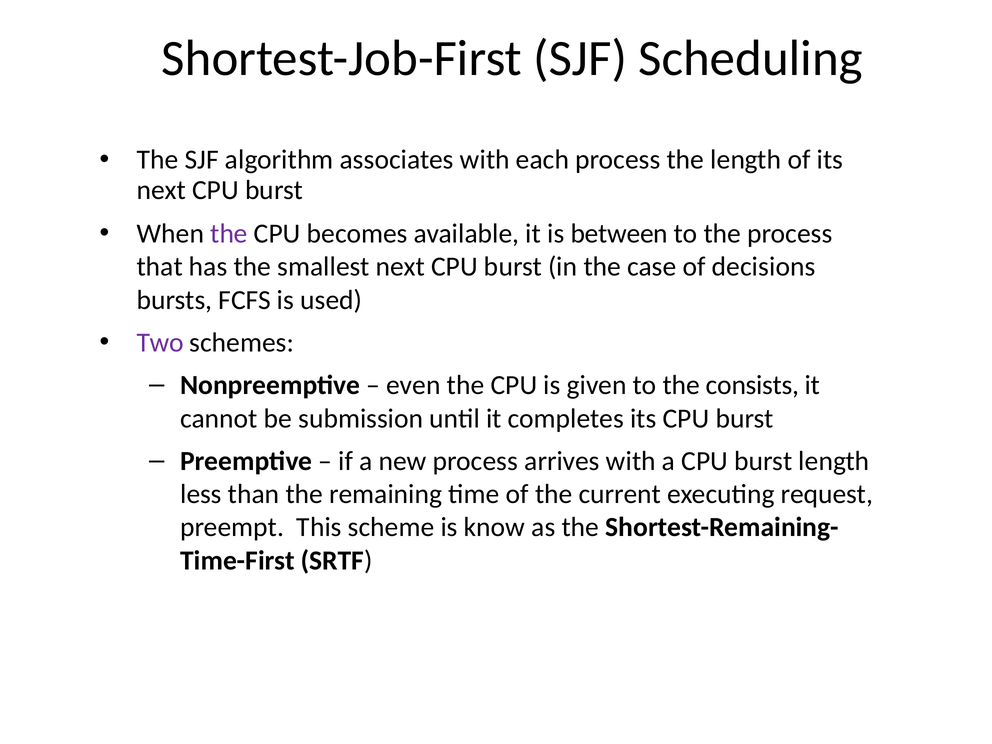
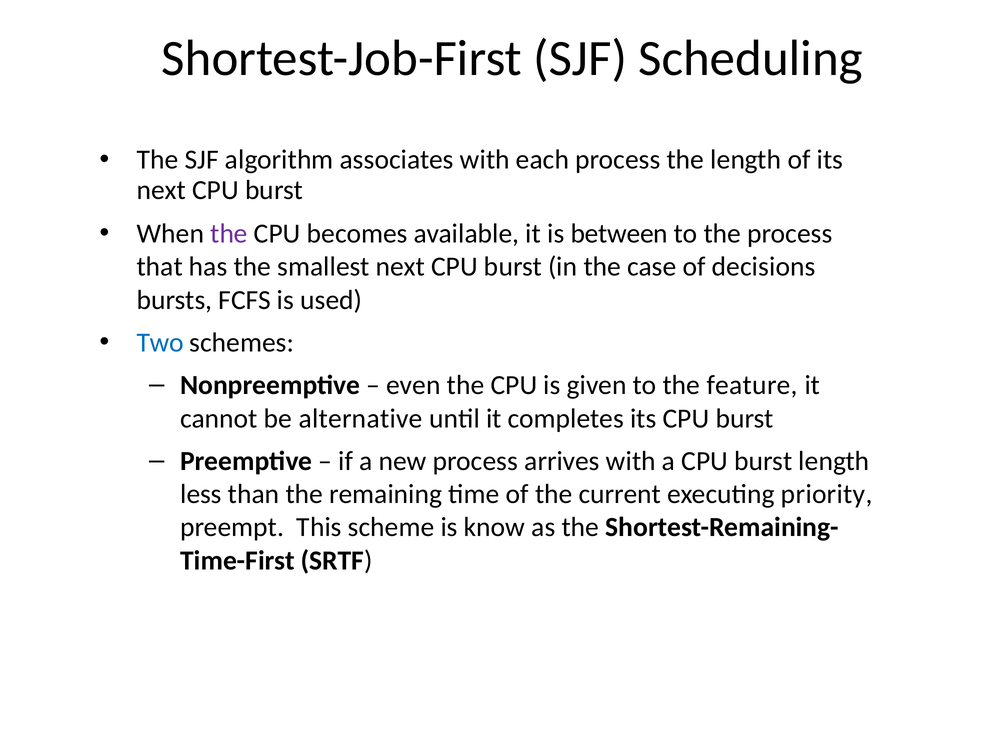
Two colour: purple -> blue (160, 343)
consists: consists -> feature (752, 385)
submission: submission -> alternative (361, 418)
request: request -> priority (827, 494)
